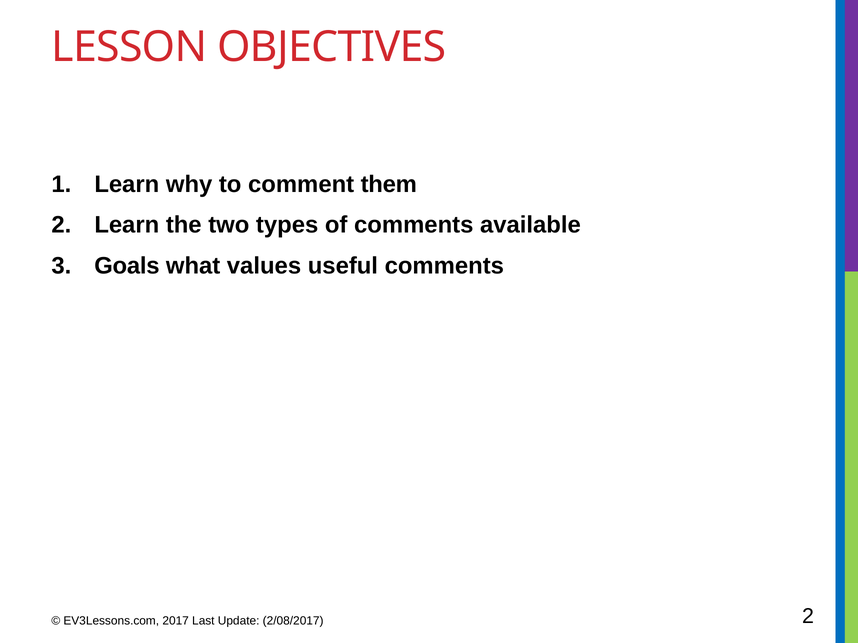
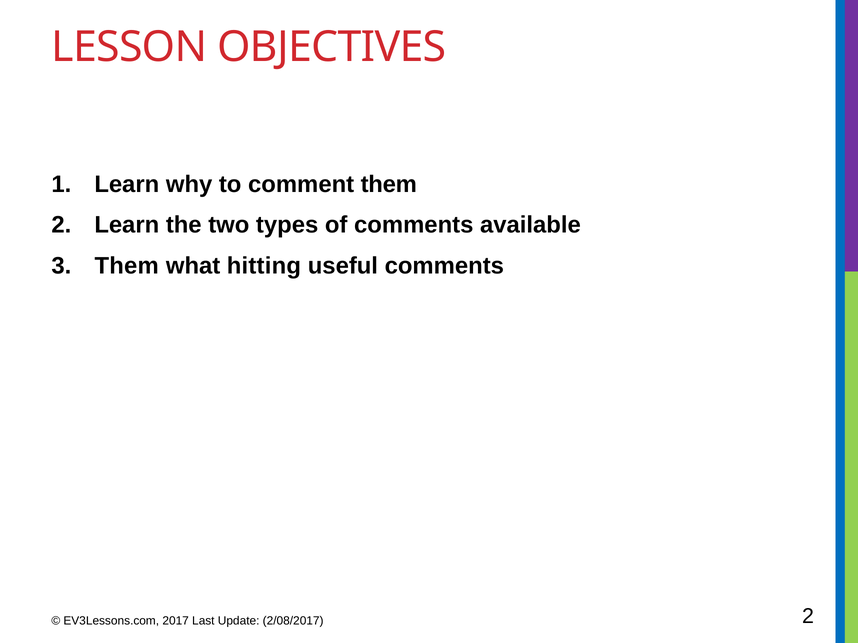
Goals: Goals -> Them (127, 266)
values: values -> hitting (264, 266)
